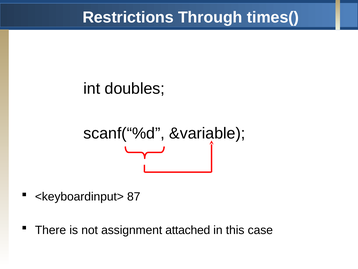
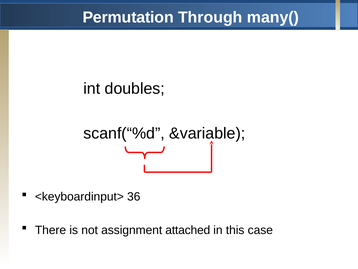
Restrictions: Restrictions -> Permutation (128, 17)
times(: times( -> many( (273, 17)
87: 87 -> 36 (134, 196)
